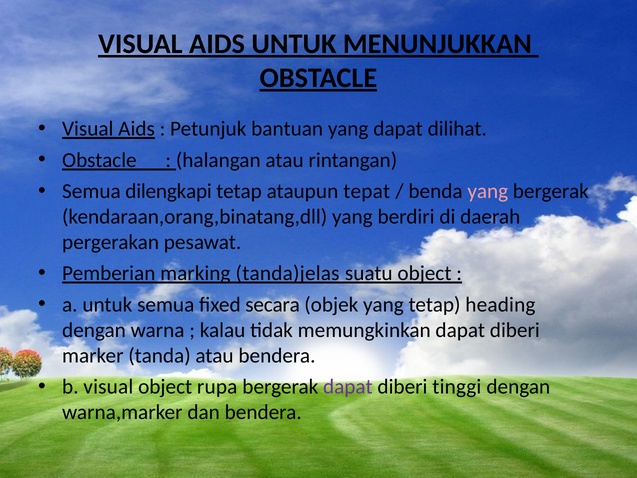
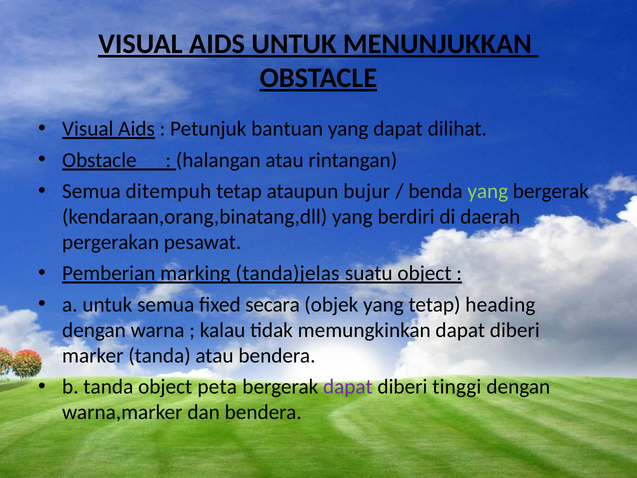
dilengkapi: dilengkapi -> ditempuh (168, 191)
tepat: tepat -> bujur (367, 191)
yang colour: pink -> light green (488, 191)
b visual: visual -> tanda (108, 387)
rupa: rupa -> peta (217, 387)
